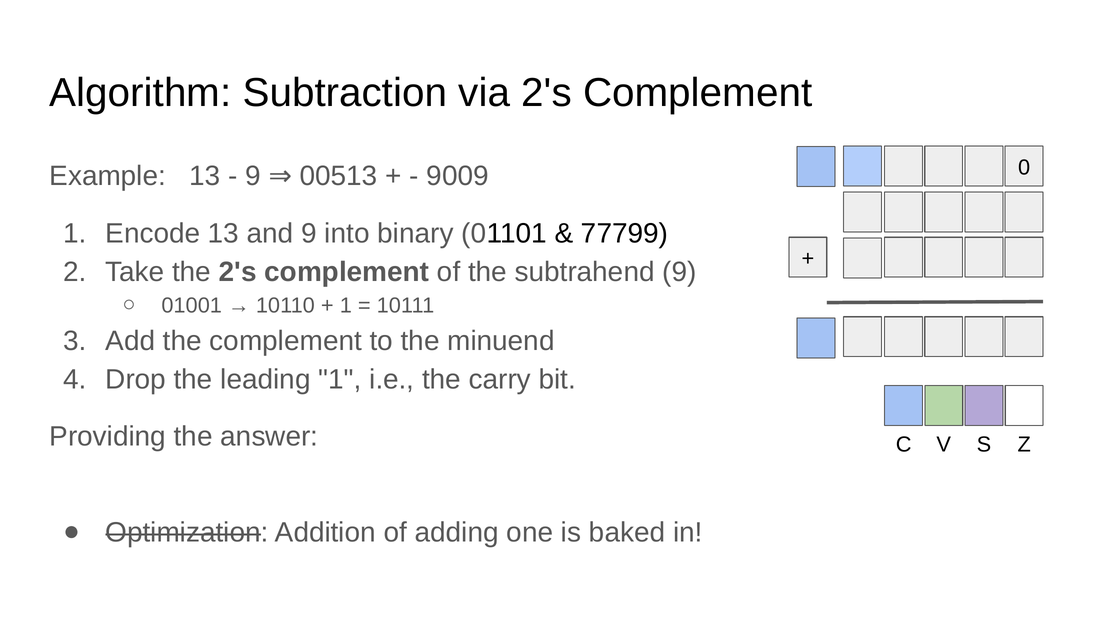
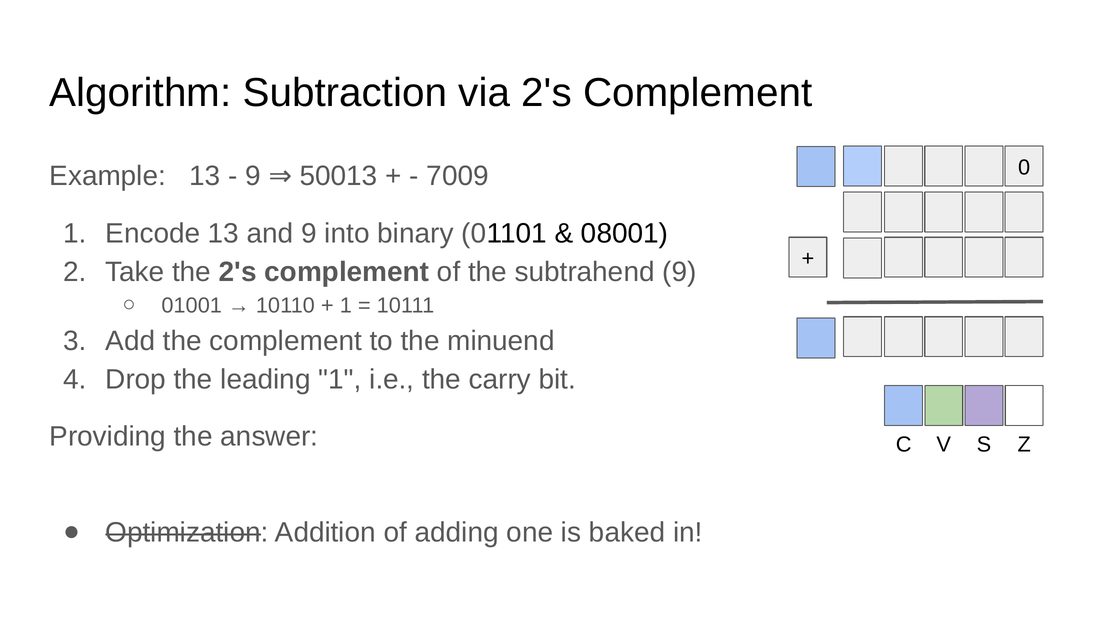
00513: 00513 -> 50013 (339, 176)
9009: 9009 -> 7009 (458, 176)
77799: 77799 -> 08001 (625, 233)
